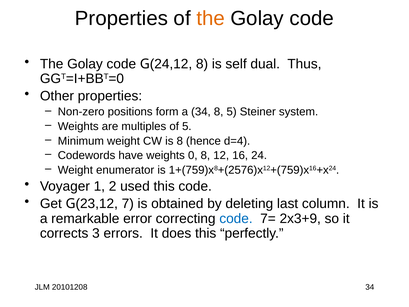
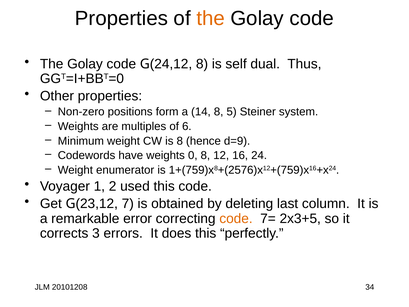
a 34: 34 -> 14 (201, 112)
of 5: 5 -> 6 (187, 126)
d=4: d=4 -> d=9 (237, 141)
code colour: blue -> orange (236, 218)
2x3+9: 2x3+9 -> 2x3+5 (300, 218)
